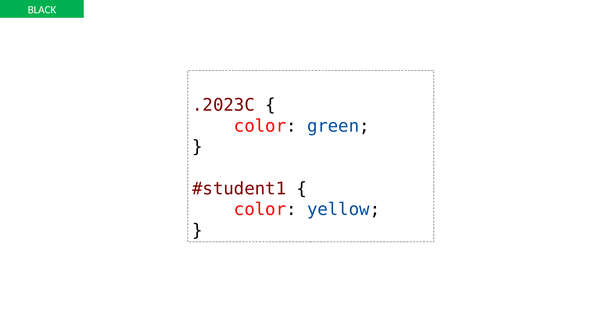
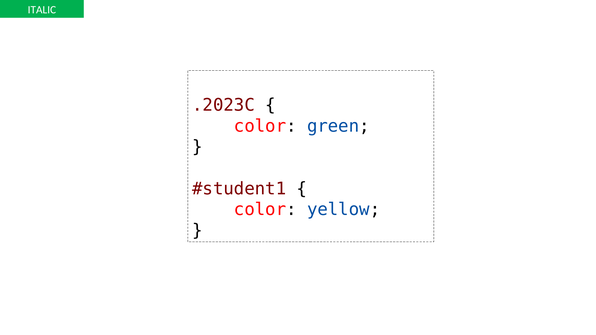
BLACK: BLACK -> ITALIC (42, 10)
